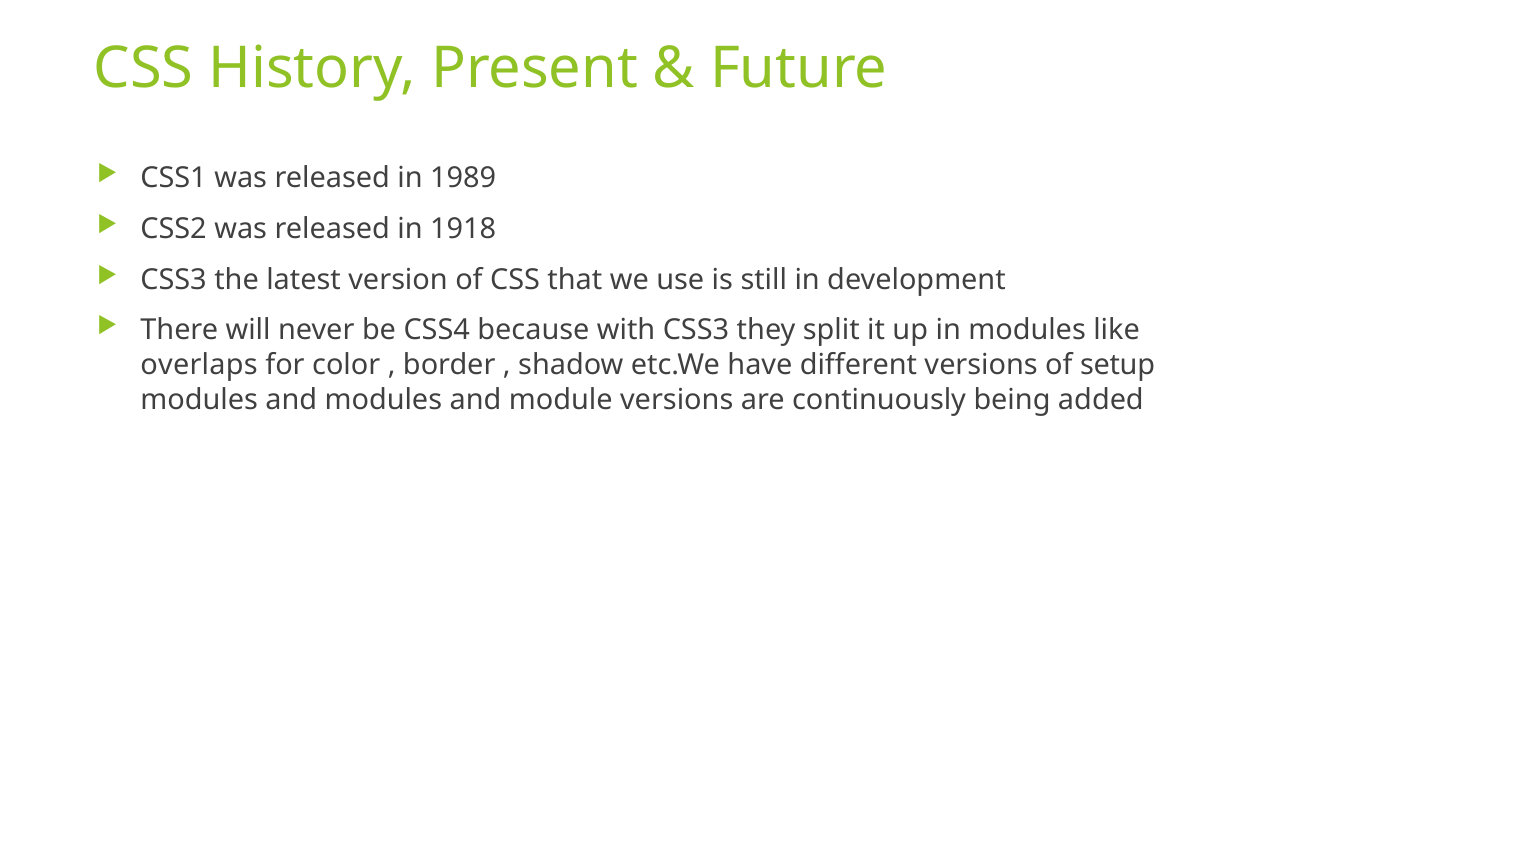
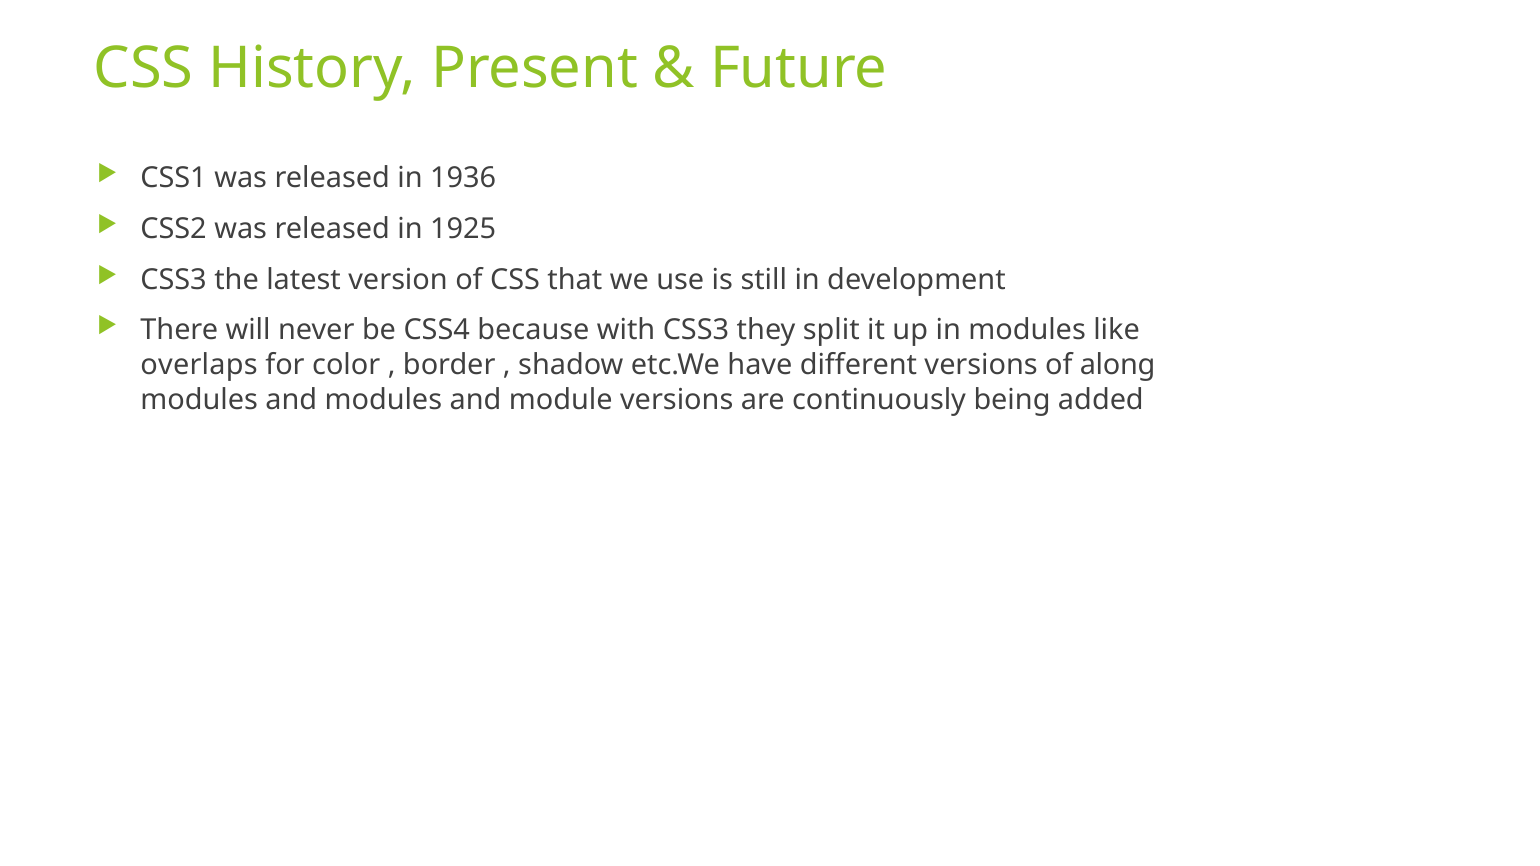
1989: 1989 -> 1936 (463, 178)
1918: 1918 -> 1925 (463, 229)
setup: setup -> along (1118, 365)
